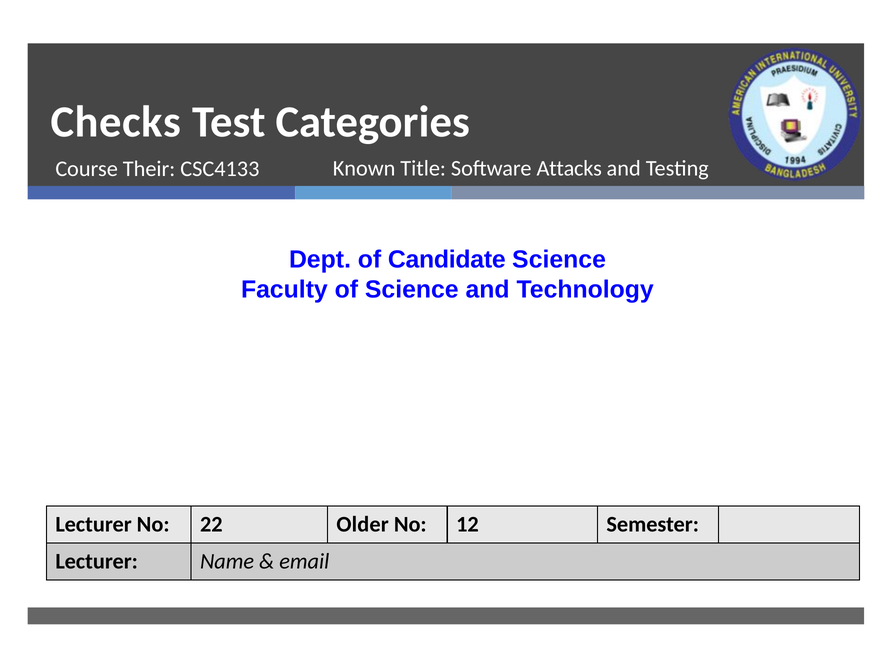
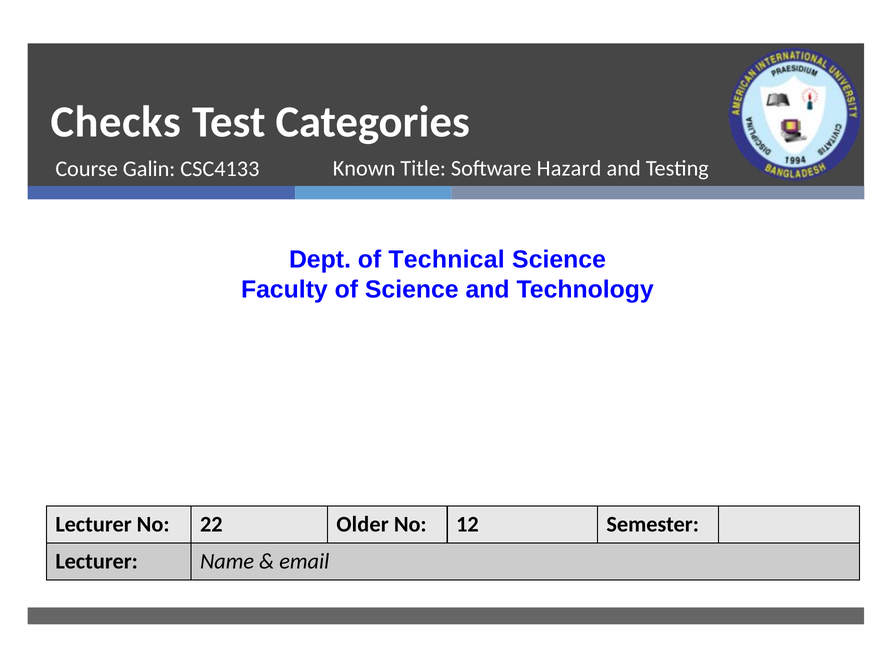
Attacks: Attacks -> Hazard (569, 168)
Their: Their -> Galin (149, 169)
Candidate: Candidate -> Technical (447, 260)
